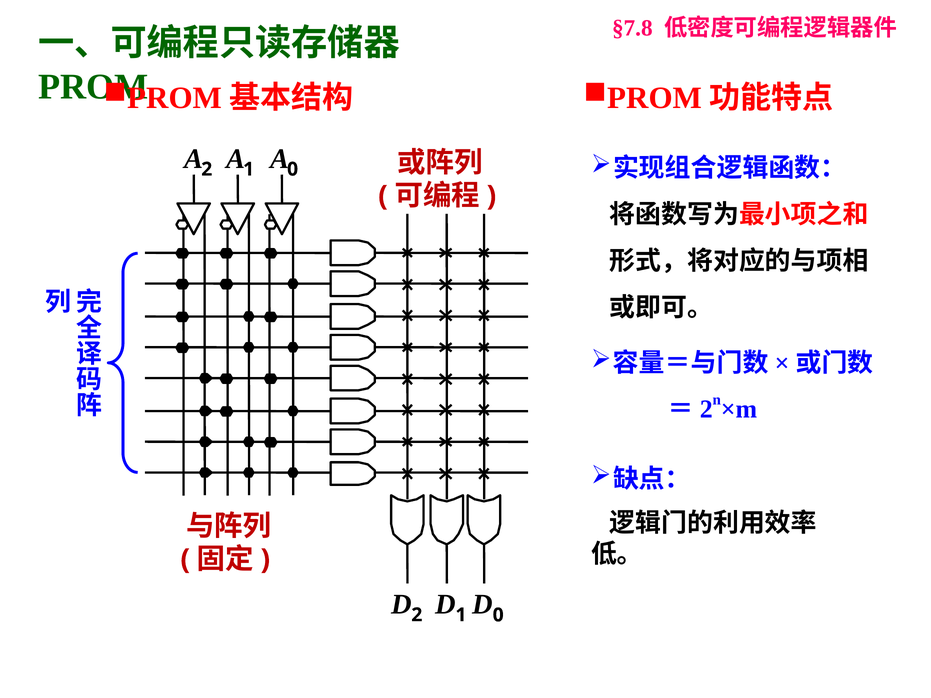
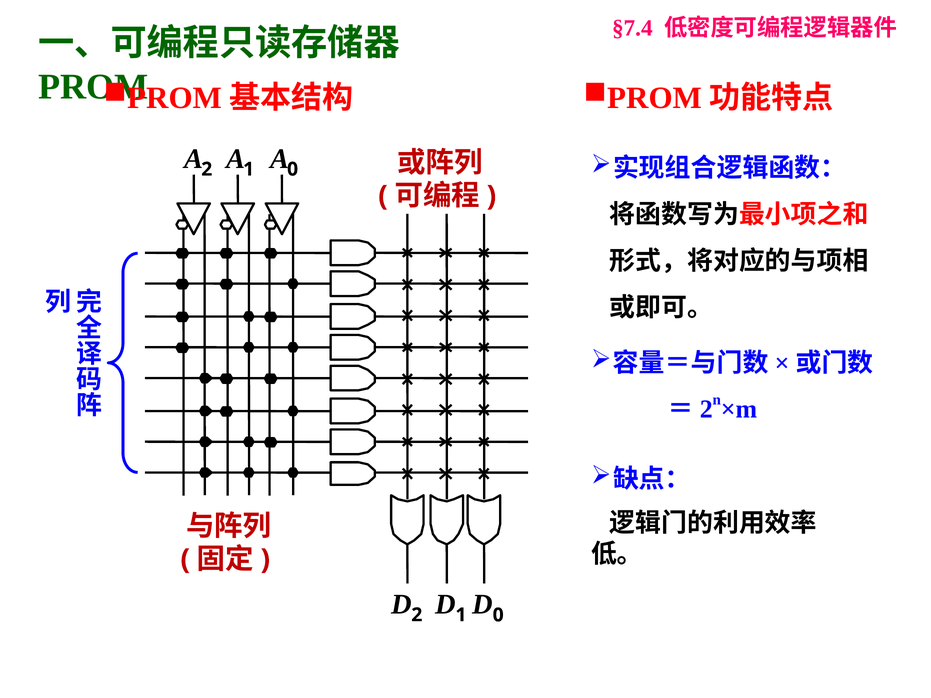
§7.8: §7.8 -> §7.4 (632, 28)
